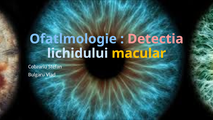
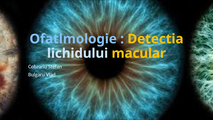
Detectia colour: pink -> yellow (155, 39)
